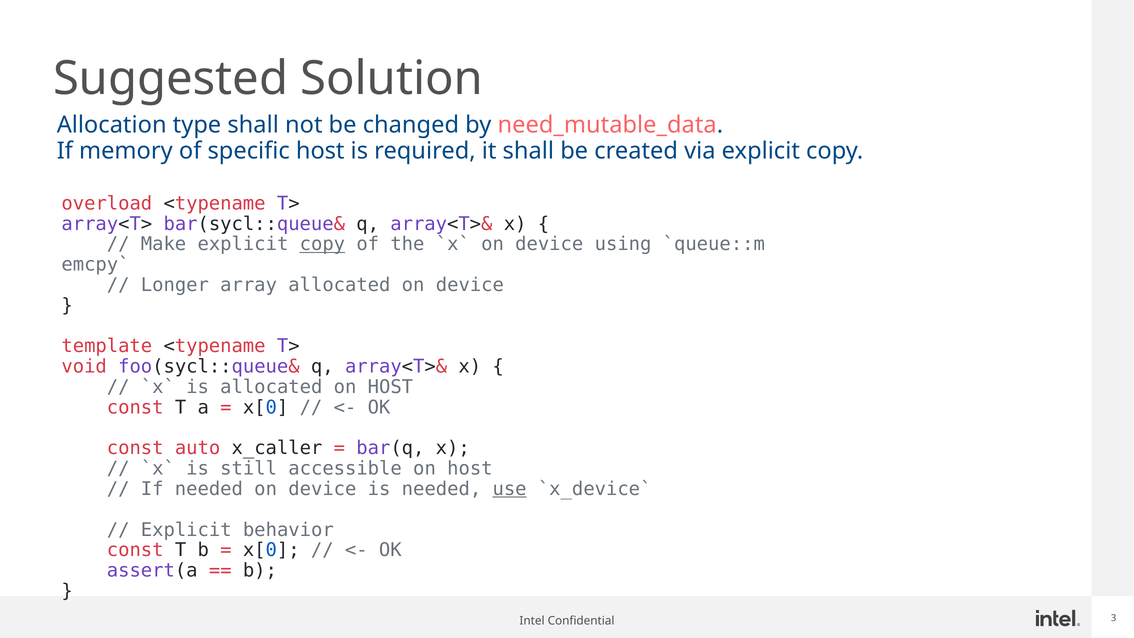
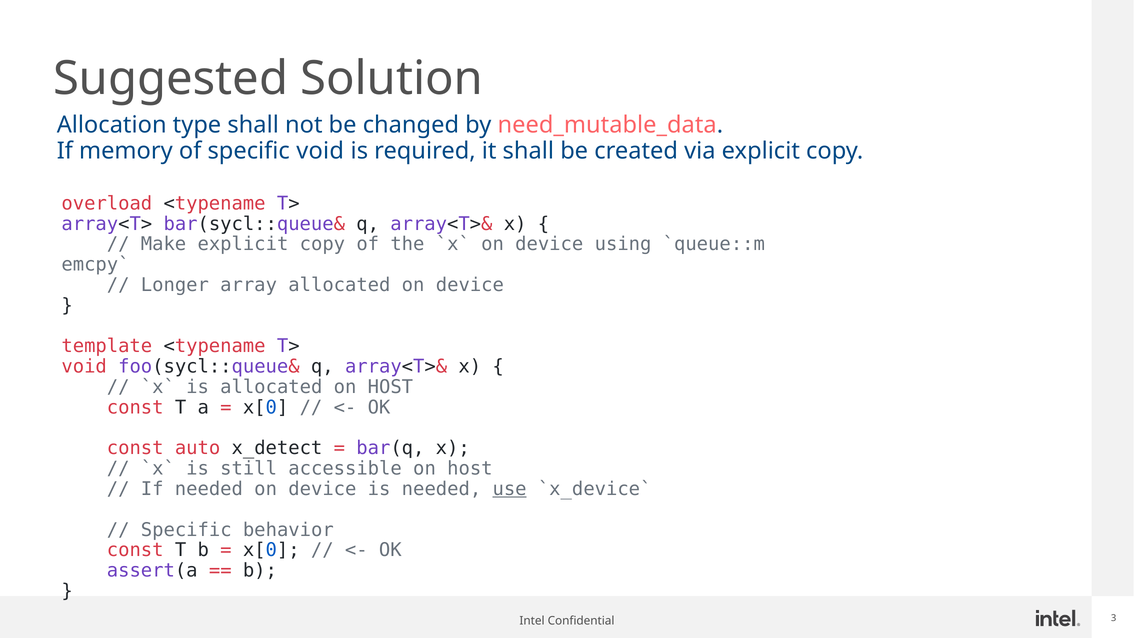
specific host: host -> void (320, 151)
copy underline: present -> none (322, 244)
x_caller: x_caller -> x_detect (277, 448)
Explicit: Explicit -> Specific (186, 530)
